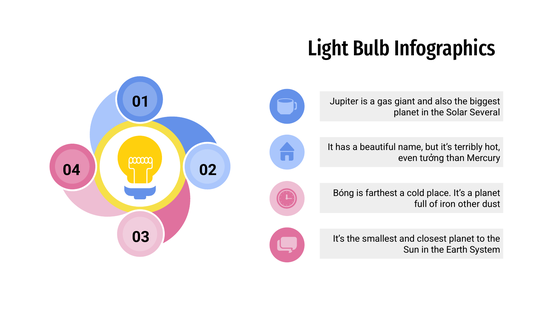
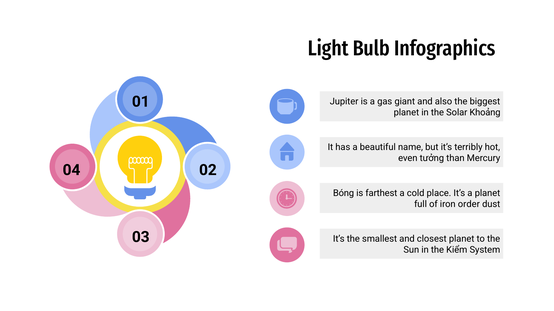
Several: Several -> Khoảng (485, 113)
other: other -> order (469, 205)
Earth: Earth -> Kiểm (457, 250)
